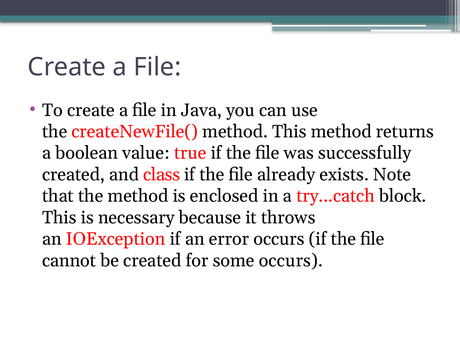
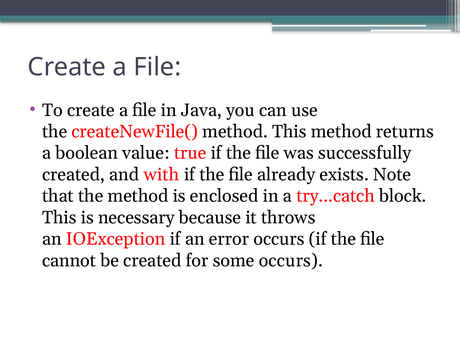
class: class -> with (161, 175)
